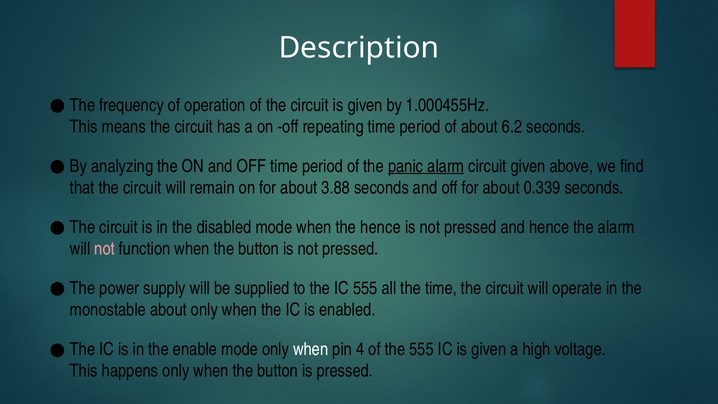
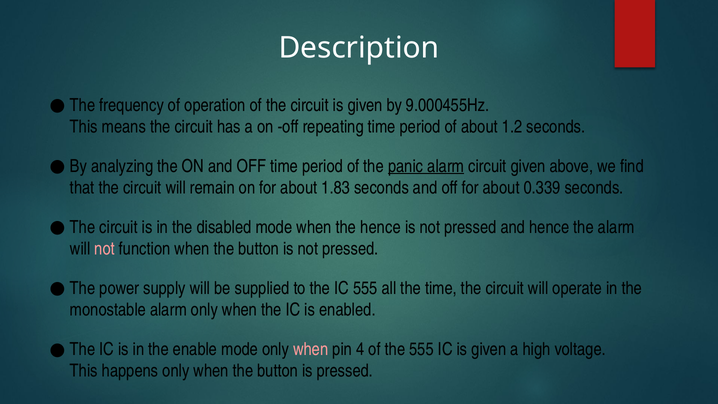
1.000455Hz: 1.000455Hz -> 9.000455Hz (448, 105)
6.2: 6.2 -> 1.2 (512, 127)
3.88: 3.88 -> 1.83 (336, 188)
monostable about: about -> alarm (168, 310)
when colour: white -> pink (311, 349)
